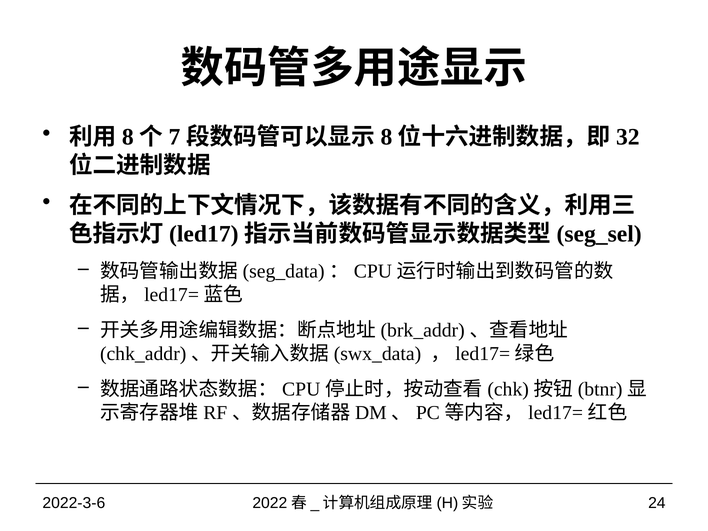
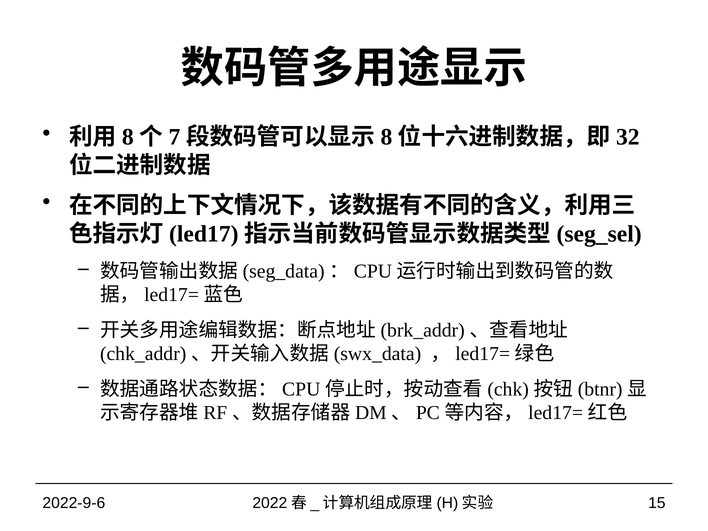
2022-3-6: 2022-3-6 -> 2022-9-6 (74, 503)
24: 24 -> 15 (657, 503)
